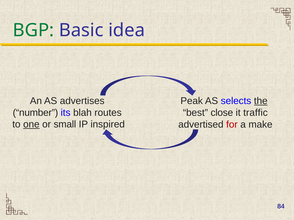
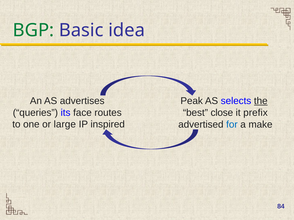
number: number -> queries (35, 113)
blah: blah -> face (82, 113)
traffic: traffic -> prefix (256, 113)
one underline: present -> none (31, 125)
small: small -> large (65, 125)
for colour: red -> blue (232, 125)
